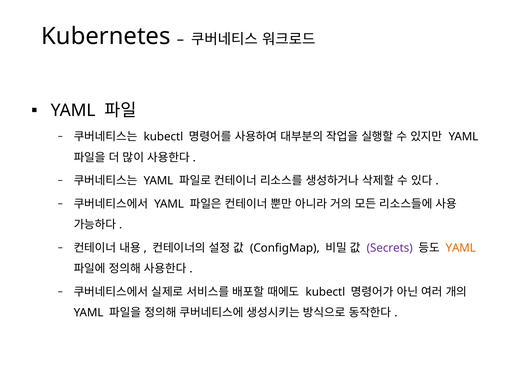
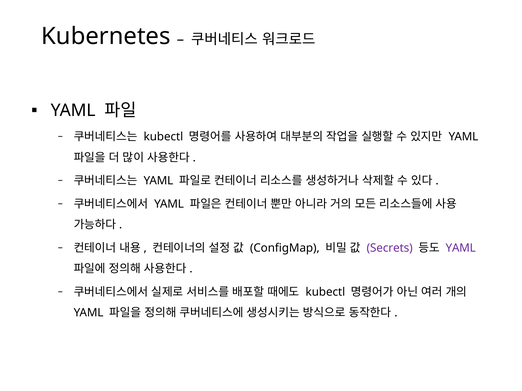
YAML colour: orange -> purple (461, 248)
